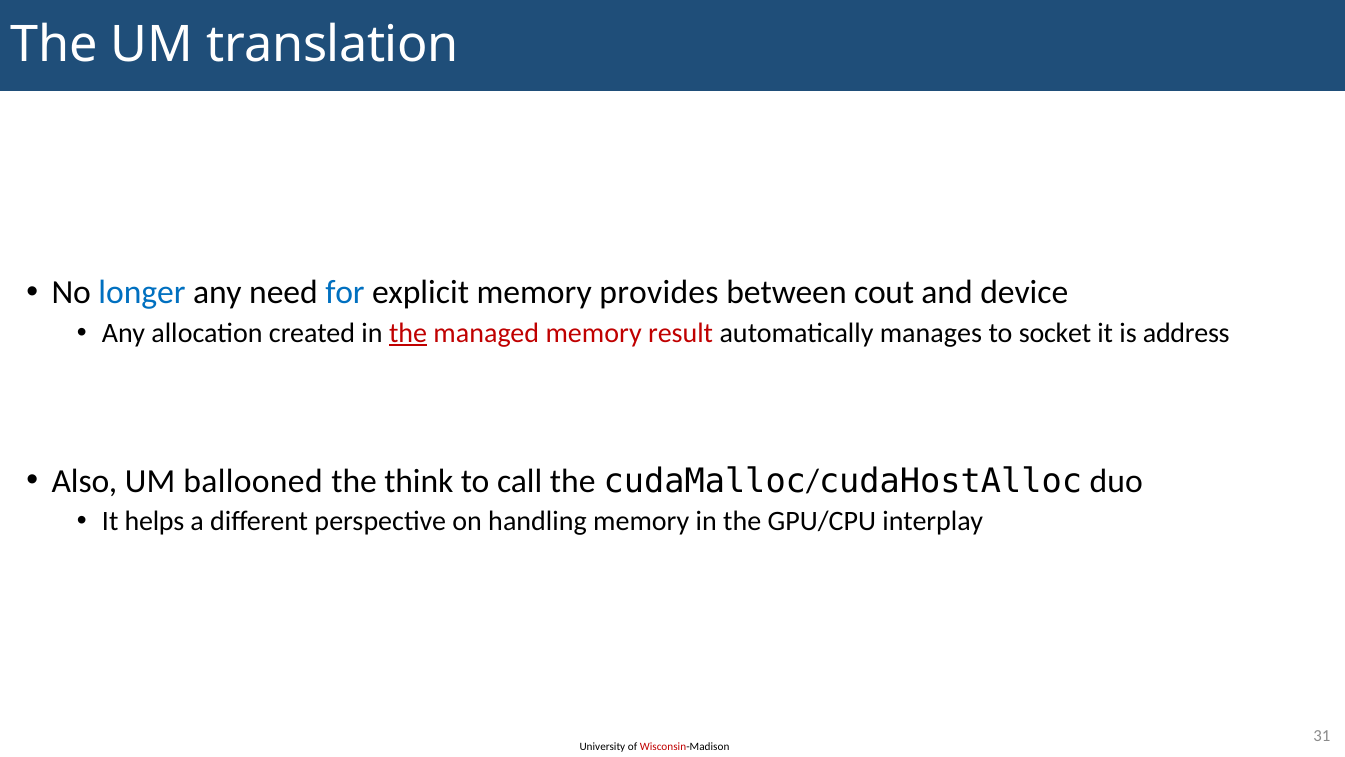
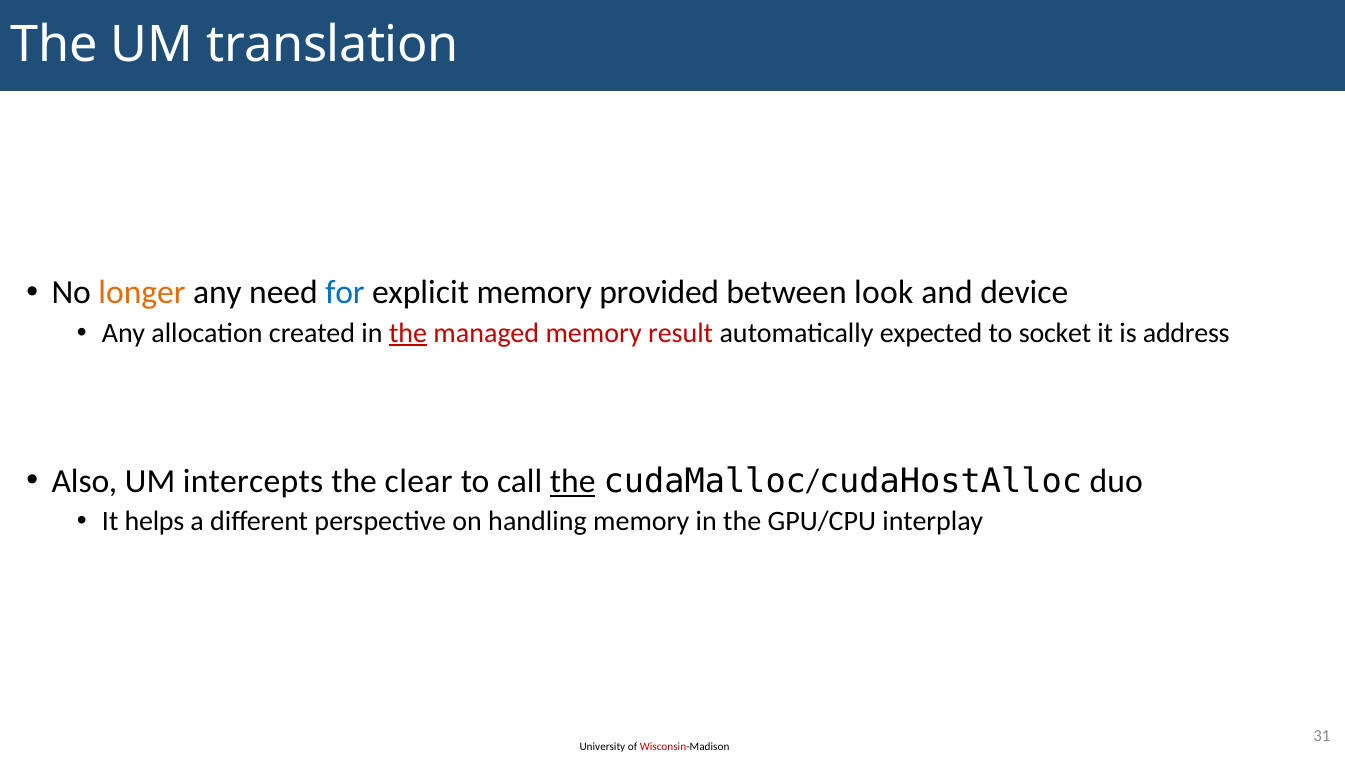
longer colour: blue -> orange (142, 293)
provides: provides -> provided (659, 293)
cout: cout -> look (884, 293)
manages: manages -> expected (931, 333)
ballooned: ballooned -> intercepts (253, 481)
think: think -> clear (419, 481)
the underline: none -> present (573, 481)
